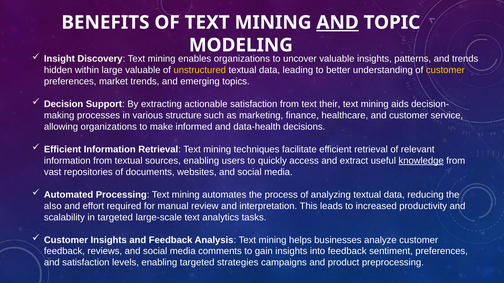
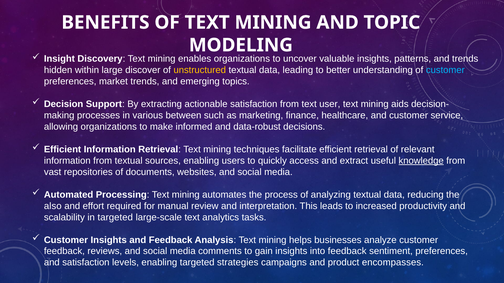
AND underline: present -> none (338, 23)
large valuable: valuable -> discover (143, 70)
customer colour: yellow -> light blue (445, 70)
their: their -> user (330, 104)
structure: structure -> between (184, 116)
data-health: data-health -> data-robust (257, 127)
preprocessing: preprocessing -> encompasses (393, 263)
